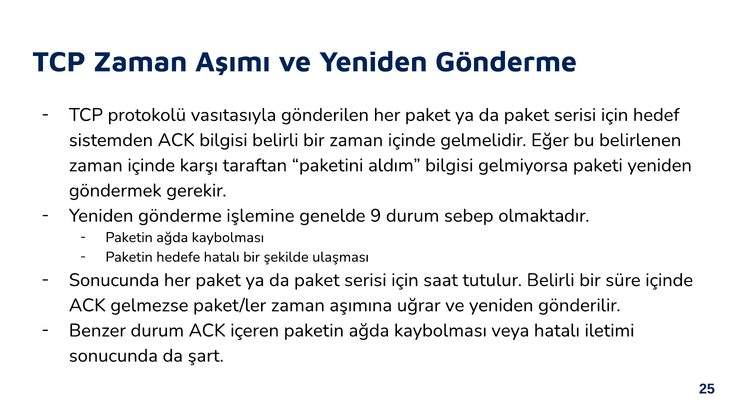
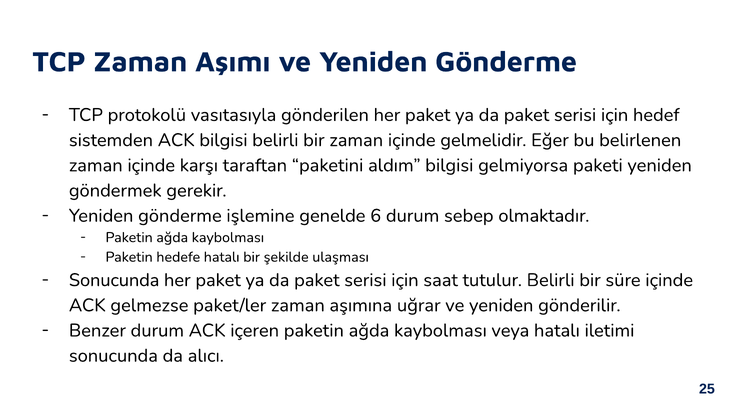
9: 9 -> 6 (376, 216)
şart: şart -> alıcı (206, 356)
